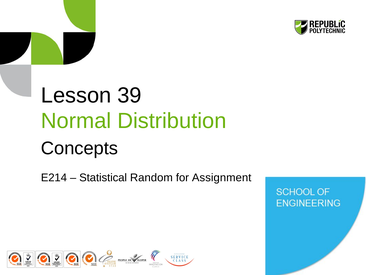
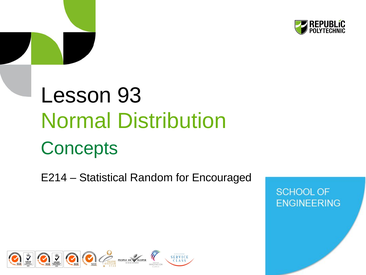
39: 39 -> 93 (129, 95)
Concepts colour: black -> green (80, 148)
Assignment: Assignment -> Encouraged (222, 177)
